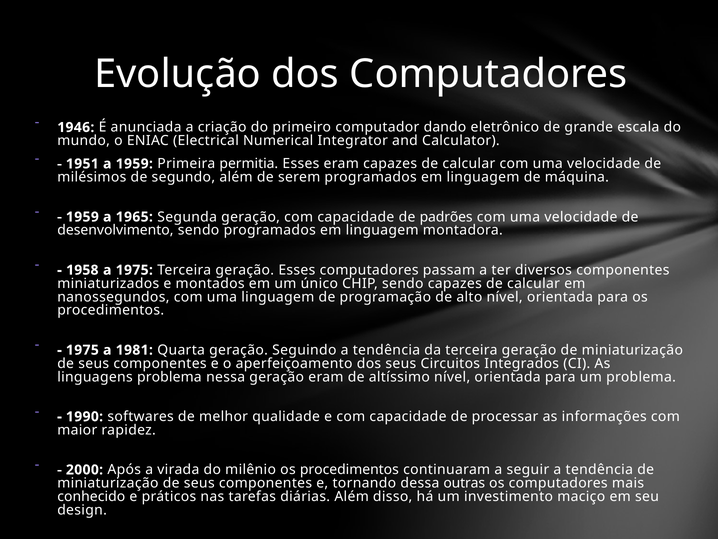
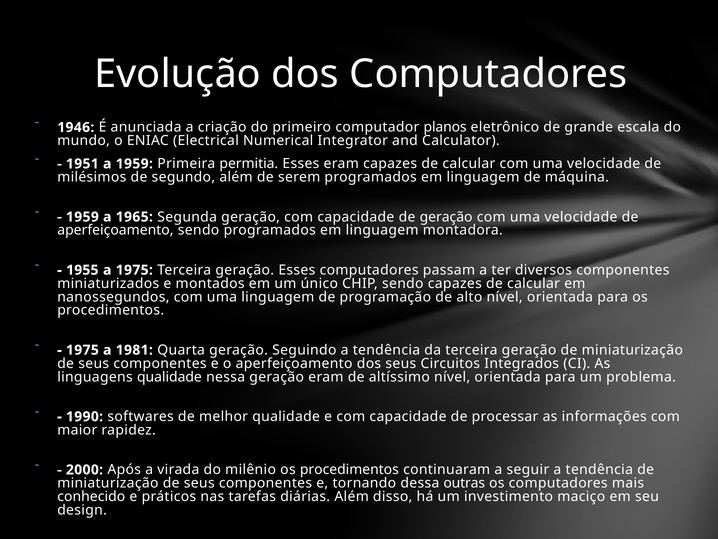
dando: dando -> planos (445, 127)
de padrões: padrões -> geração (446, 217)
desenvolvimento: desenvolvimento -> aperfeiçoamento (115, 230)
1958: 1958 -> 1955 (82, 270)
linguagens problema: problema -> qualidade (169, 377)
